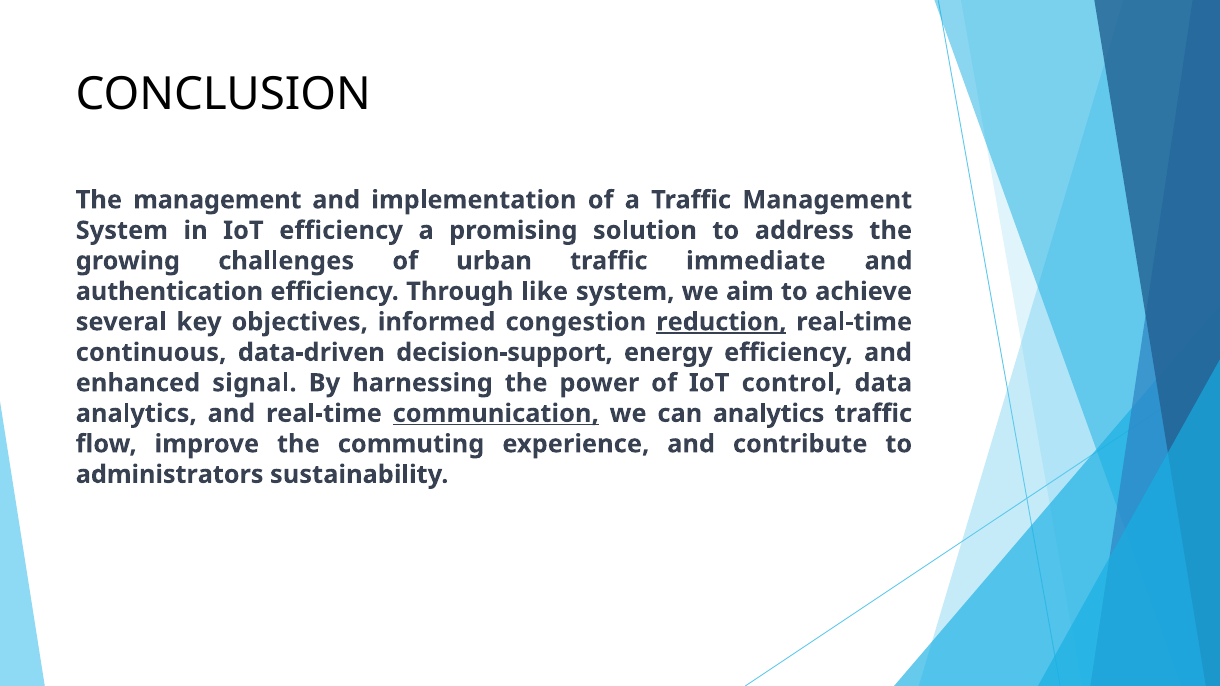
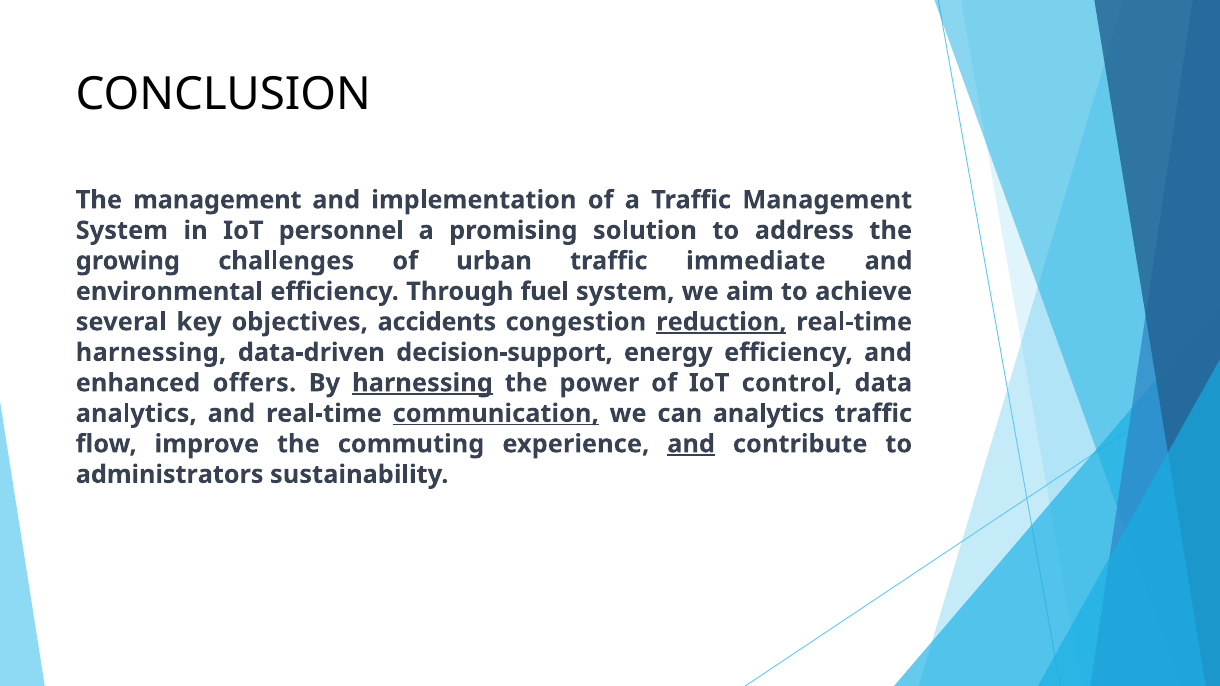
IoT efficiency: efficiency -> personnel (341, 231)
authentication: authentication -> environmental (169, 292)
like: like -> fuel (545, 292)
informed: informed -> accidents (437, 322)
continuous: continuous -> harnessing (151, 353)
signal: signal -> offers (254, 383)
harnessing underline: none -> present (422, 383)
and underline: none -> present (691, 444)
